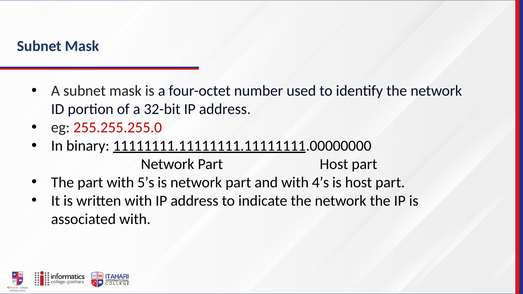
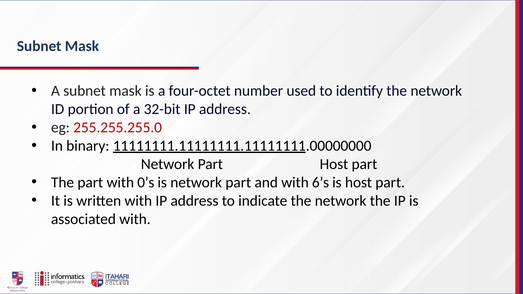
5’s: 5’s -> 0’s (146, 183)
4’s: 4’s -> 6’s (321, 183)
